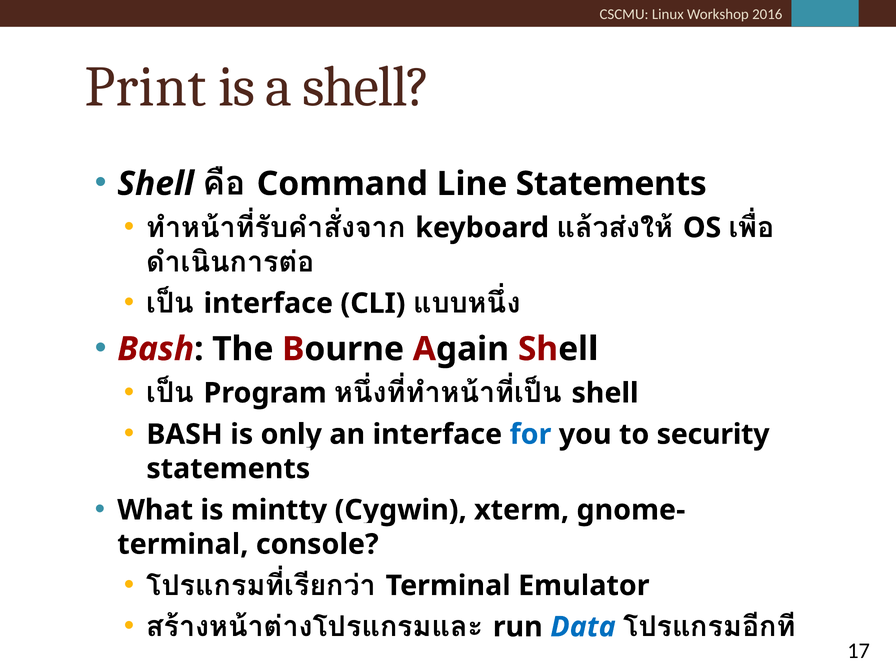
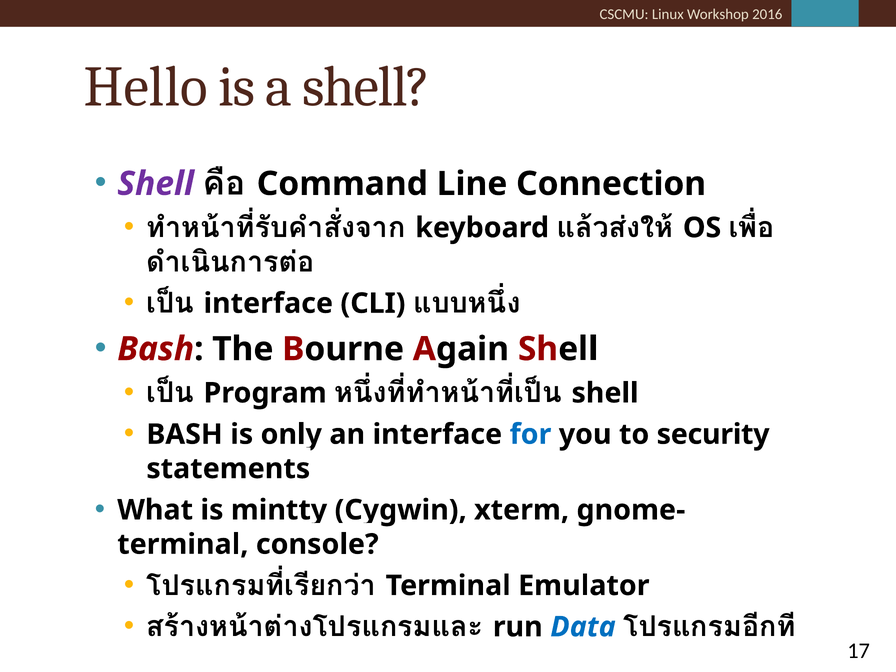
Print: Print -> Hello (146, 87)
Shell colour: black -> purple (156, 184)
Line Statements: Statements -> Connection (611, 184)
